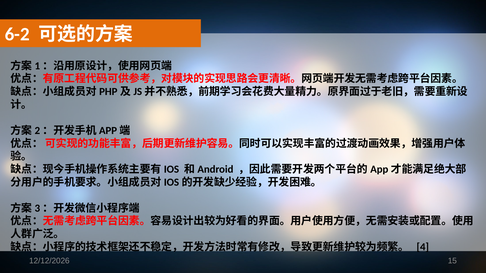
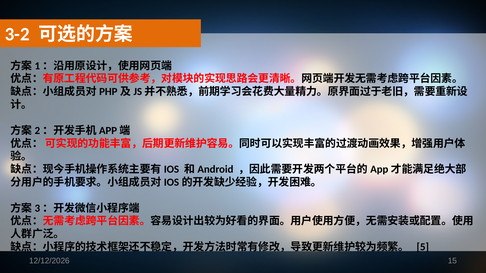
6-2: 6-2 -> 3-2 (17, 34)
4: 4 -> 5 (423, 247)
